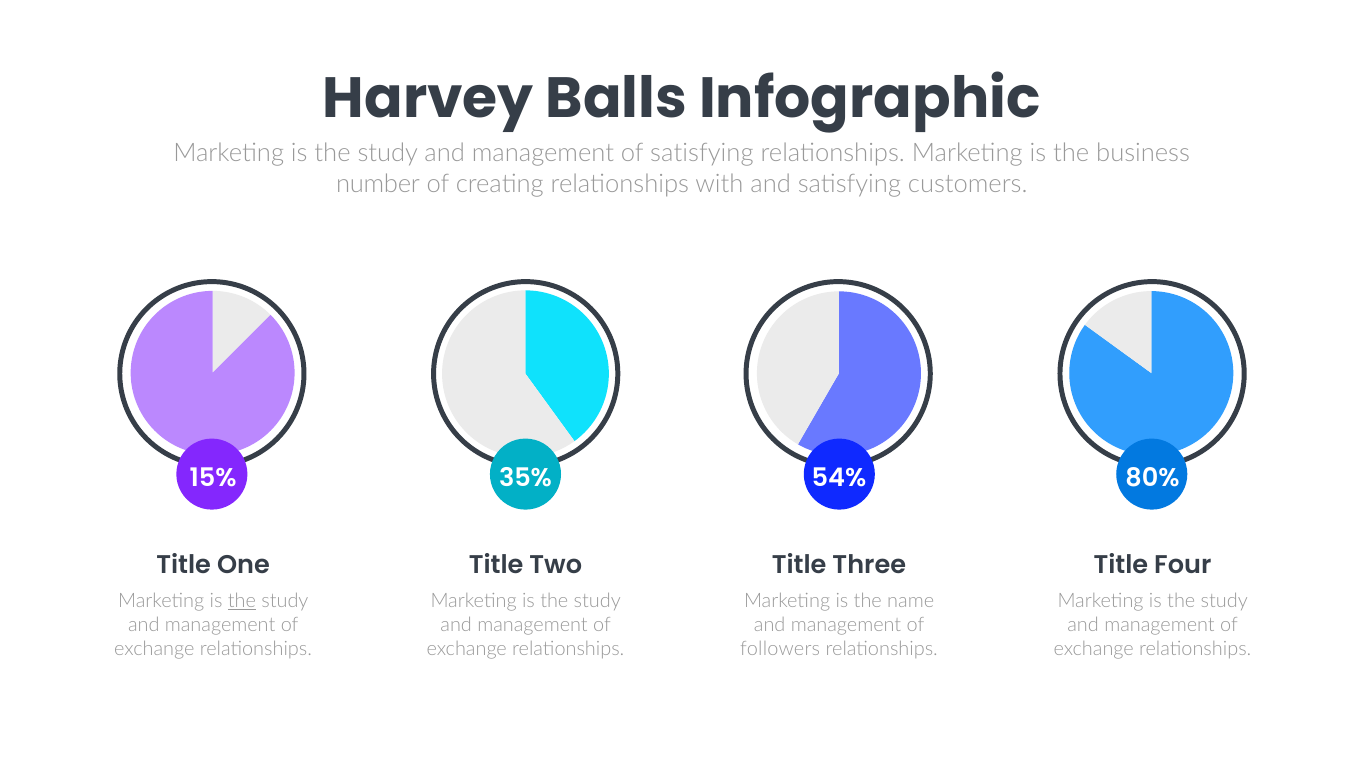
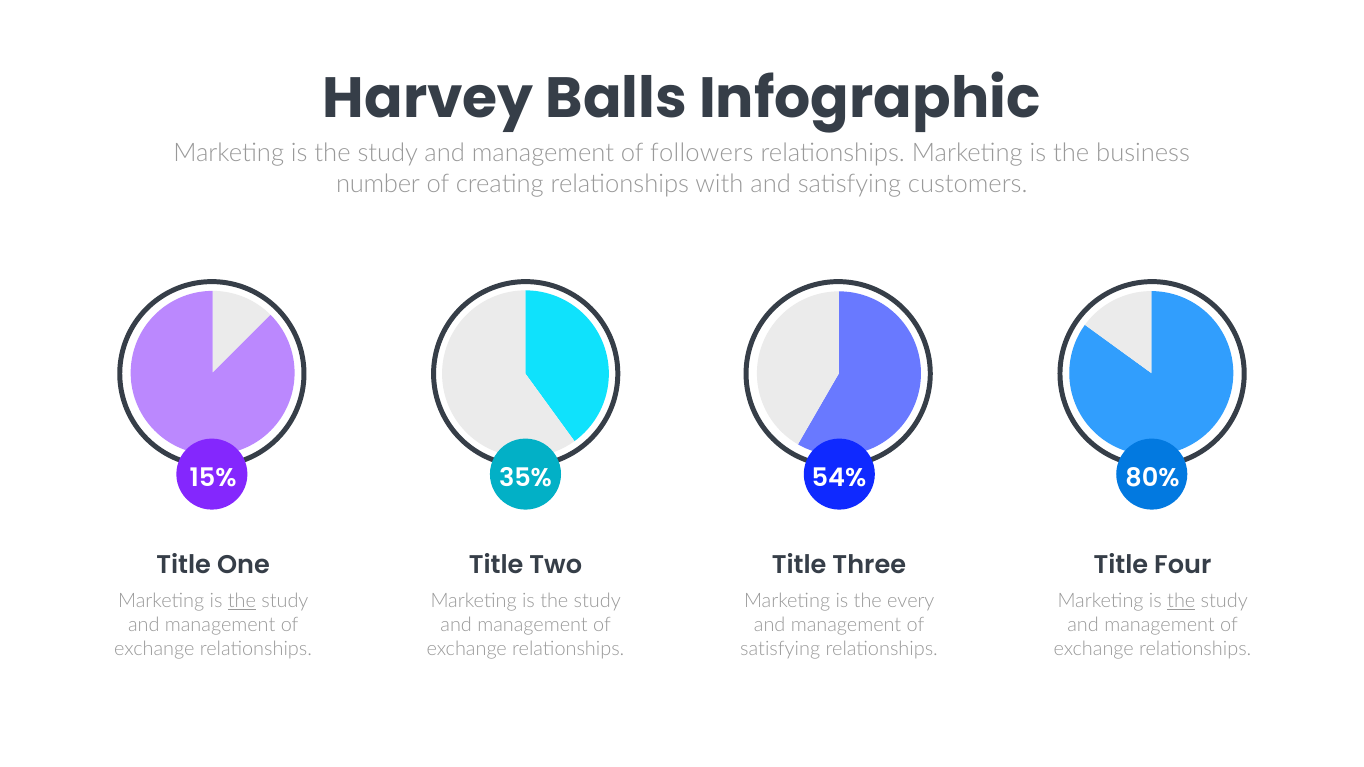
satisfying: satisfying -> followers (702, 153)
name: name -> every (911, 601)
the underline: none -> present (1181, 601)
followers: followers -> satisfying (780, 649)
